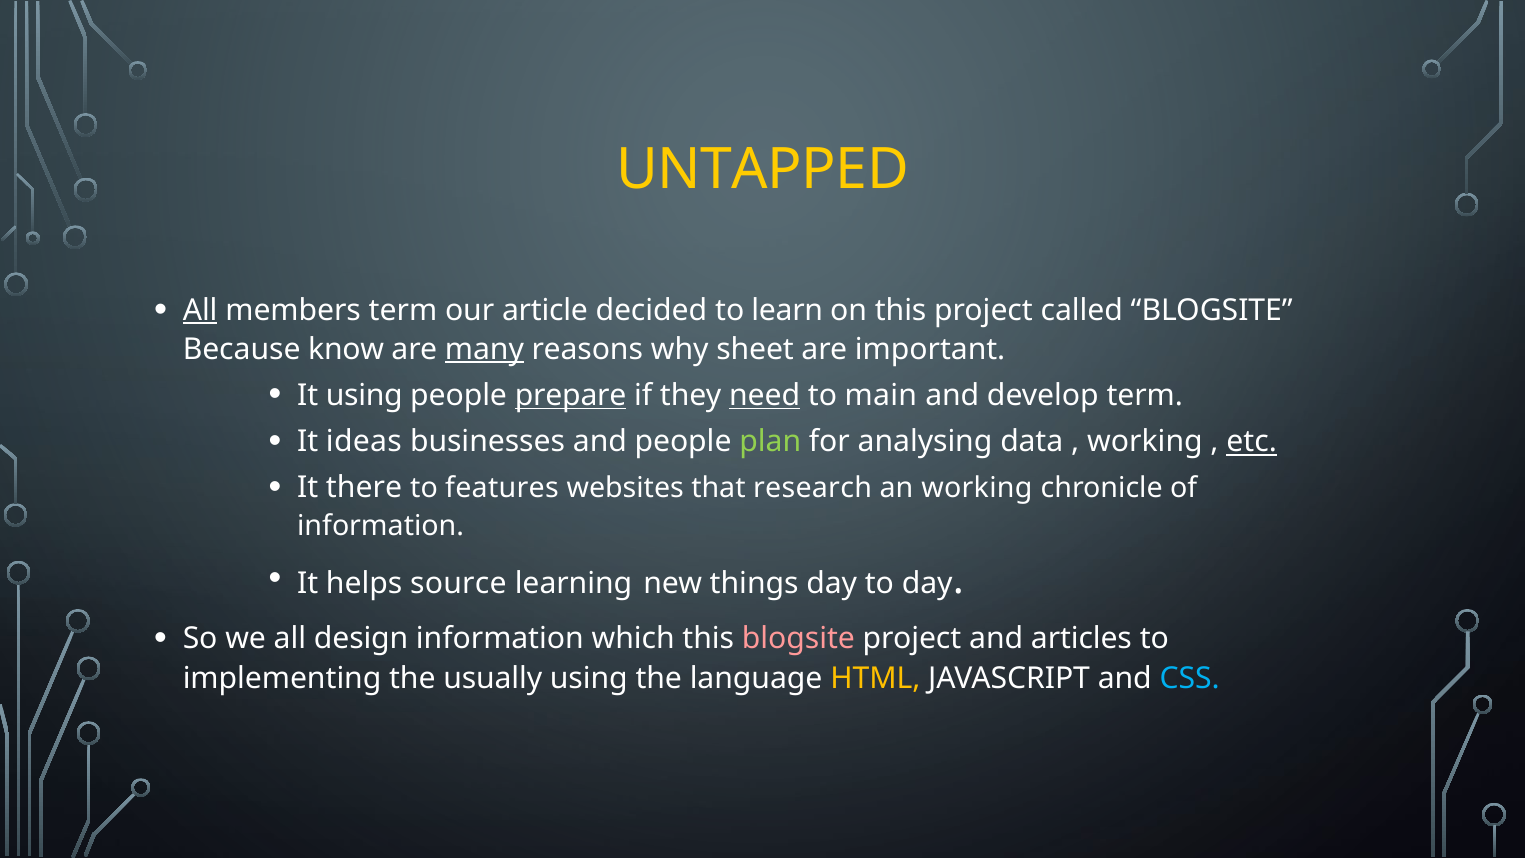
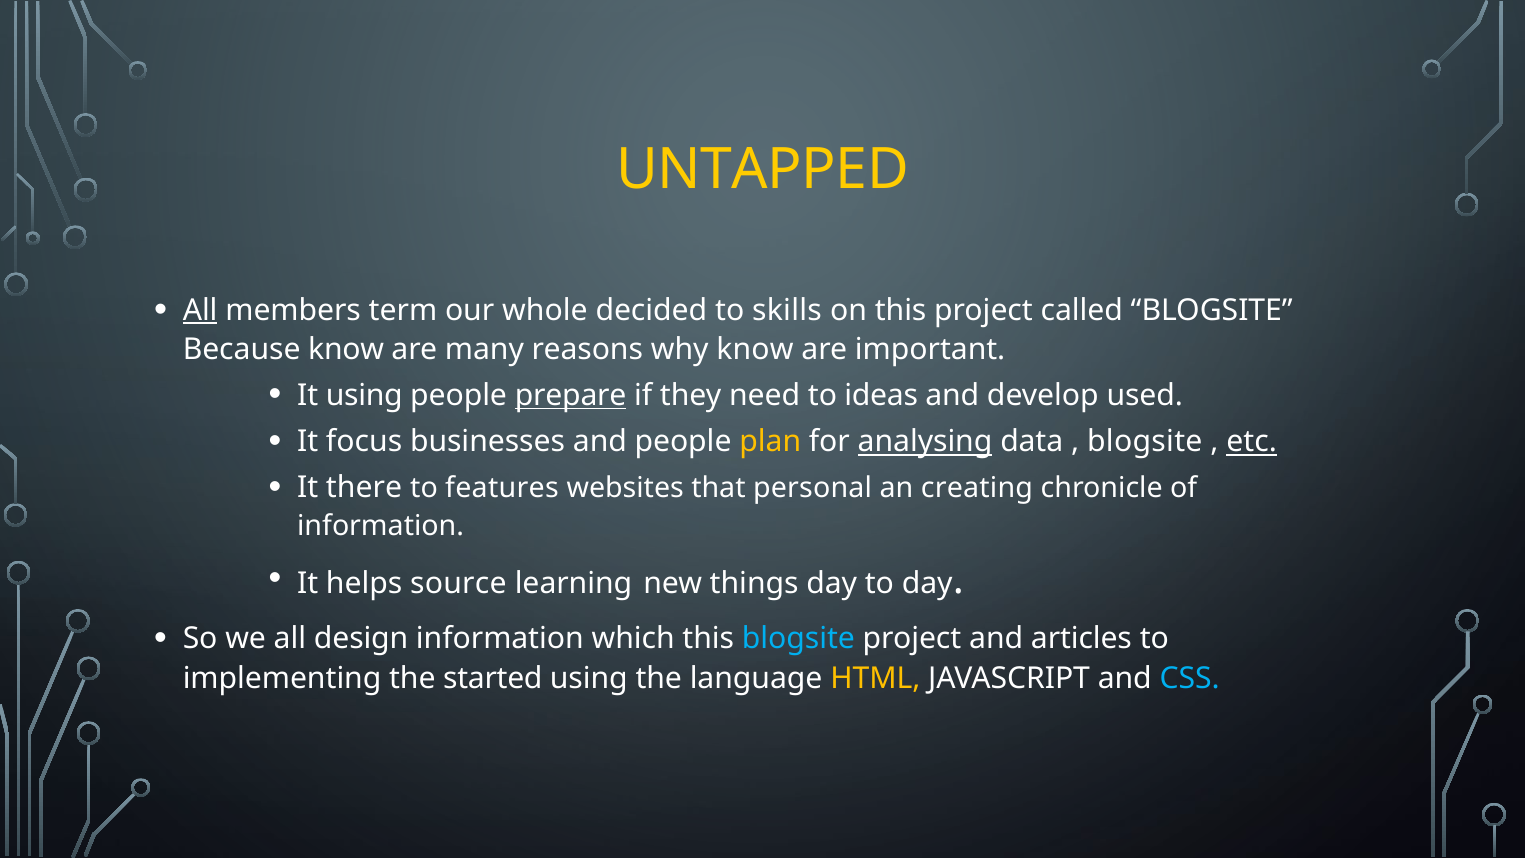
article: article -> whole (545, 310)
learn: learn -> skills (787, 310)
many underline: present -> none (484, 349)
why sheet: sheet -> know (755, 349)
need underline: present -> none (765, 395)
main: main -> ideas (881, 395)
develop term: term -> used (1145, 395)
ideas: ideas -> focus (364, 442)
plan colour: light green -> yellow (770, 442)
analysing underline: none -> present (925, 442)
working: working -> blogsite (1145, 442)
research: research -> personal (813, 488)
an working: working -> creating (977, 488)
blogsite colour: pink -> light blue (798, 639)
usually: usually -> started (493, 678)
